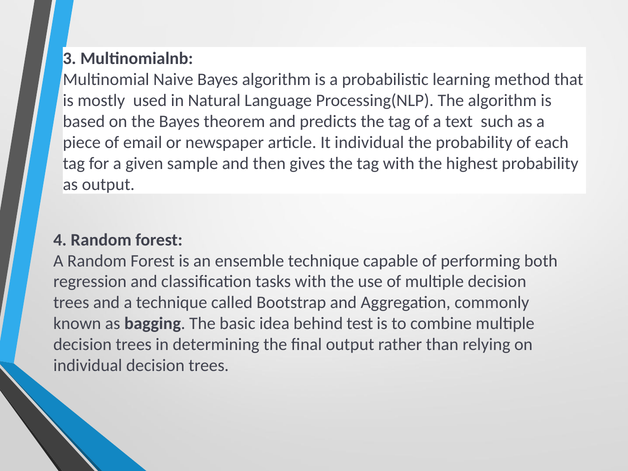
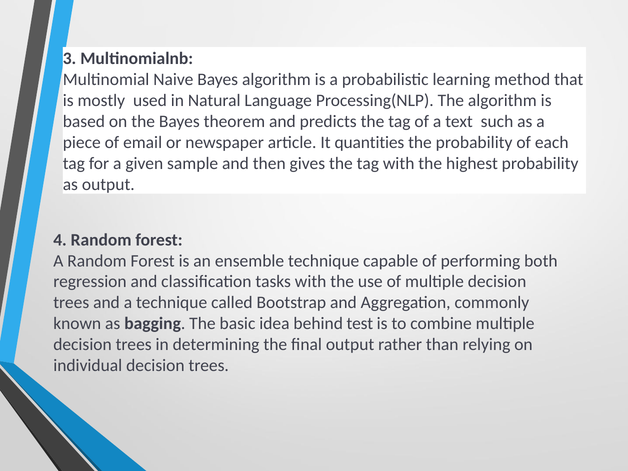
It individual: individual -> quantities (369, 142)
